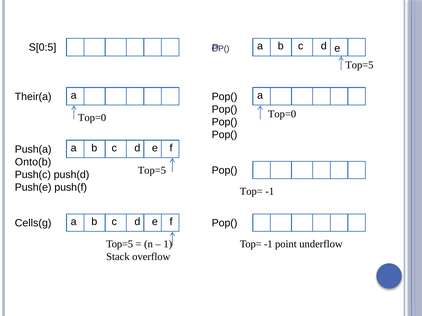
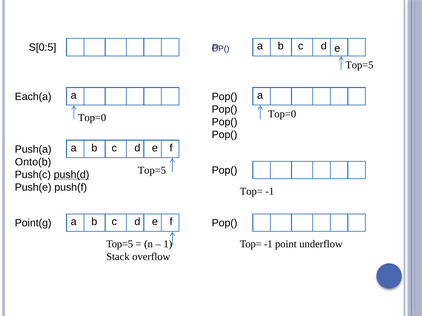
Their(a: Their(a -> Each(a (33, 97)
push(d underline: none -> present (72, 175)
Cells(g: Cells(g -> Point(g (33, 223)
